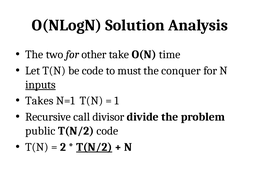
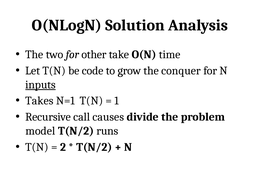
must: must -> grow (129, 71)
divisor: divisor -> causes (108, 117)
public: public -> model (40, 131)
T(N/2 code: code -> runs (107, 131)
T(N/2 underline: present -> none (94, 147)
